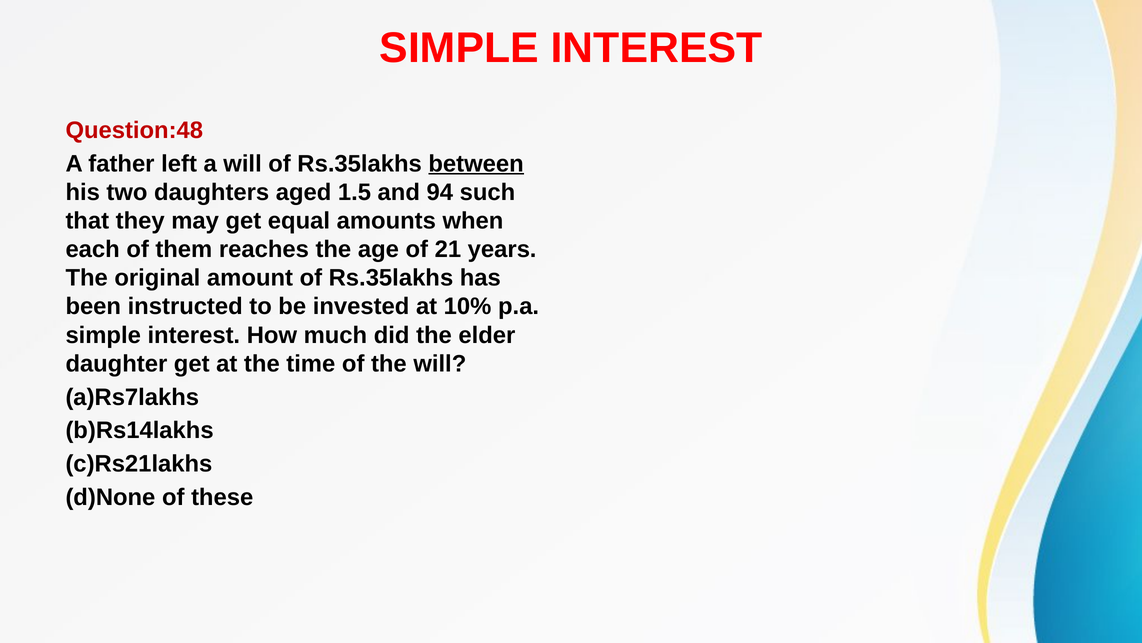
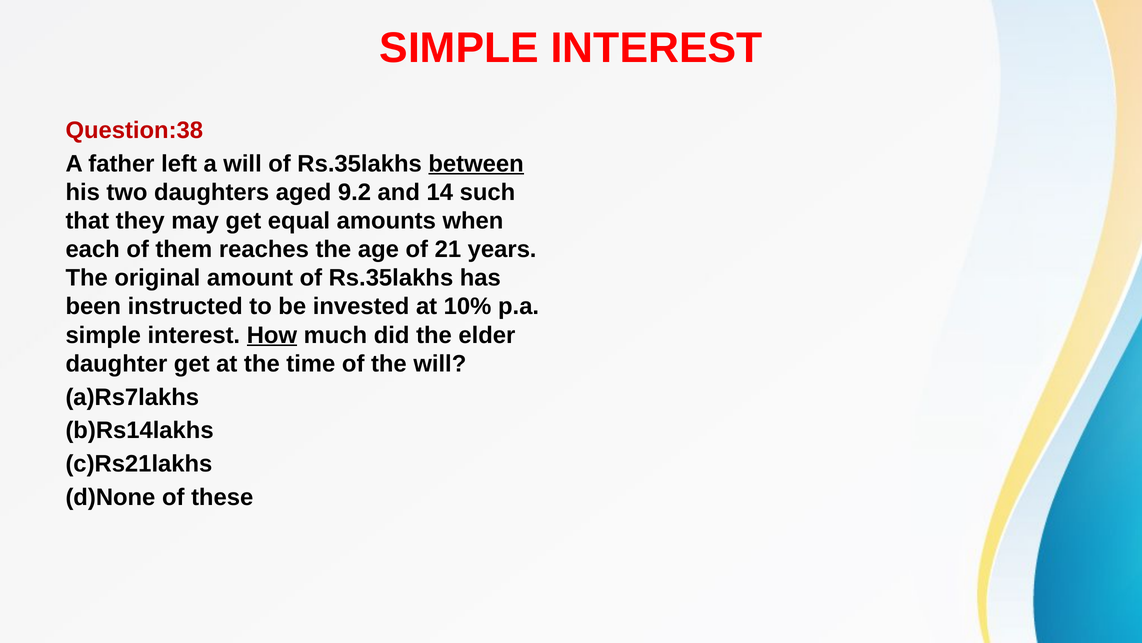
Question:48: Question:48 -> Question:38 (134, 130)
1.5: 1.5 -> 9.2 (354, 192)
94: 94 -> 14 (440, 192)
How underline: none -> present (272, 335)
